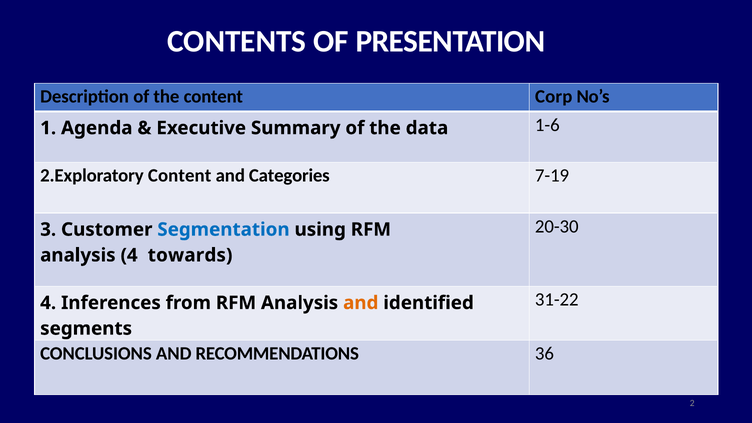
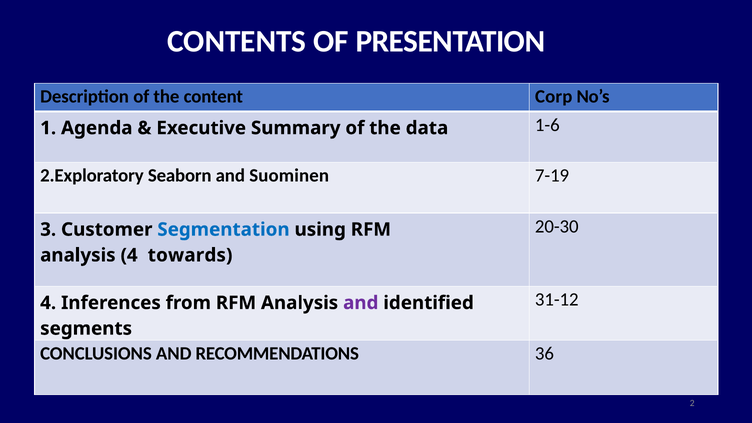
2.Exploratory Content: Content -> Seaborn (180, 176)
Categories: Categories -> Suominen (289, 176)
31-22: 31-22 -> 31-12 (557, 300)
and colour: orange -> purple (361, 303)
